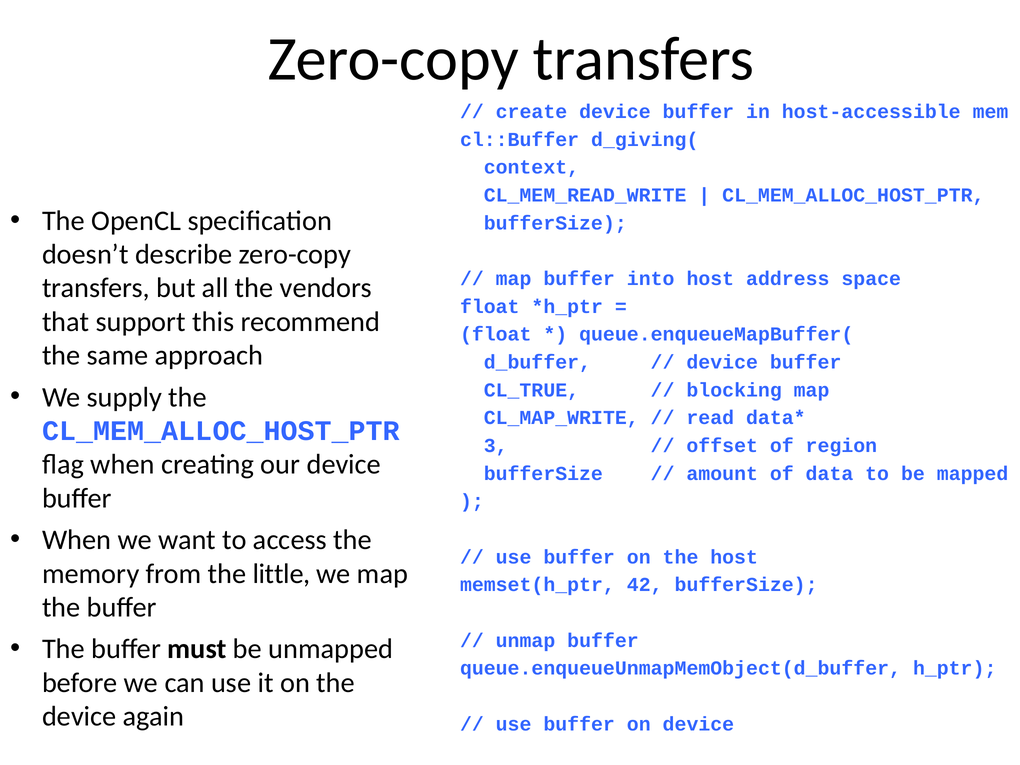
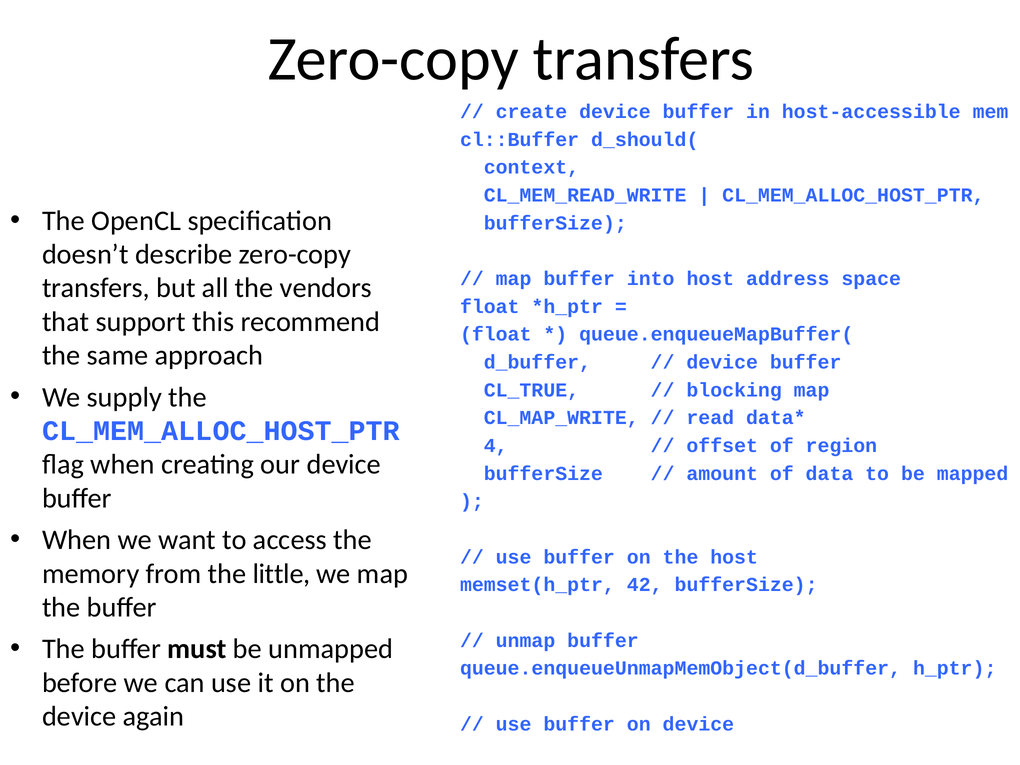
d_giving(: d_giving( -> d_should( (645, 140)
3: 3 -> 4 (496, 446)
